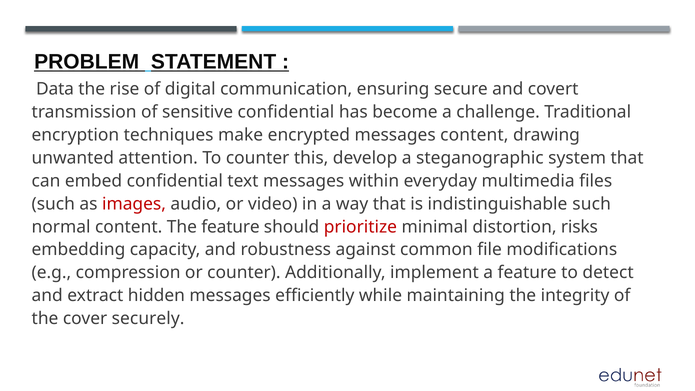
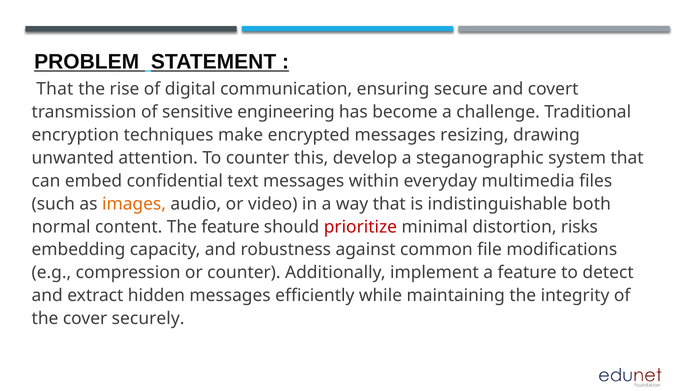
Data: Data -> That (55, 89)
sensitive confidential: confidential -> engineering (286, 112)
messages content: content -> resizing (474, 135)
images colour: red -> orange (134, 204)
indistinguishable such: such -> both (592, 204)
